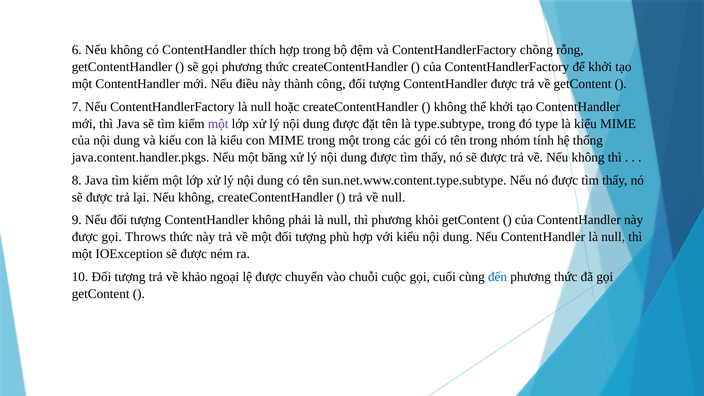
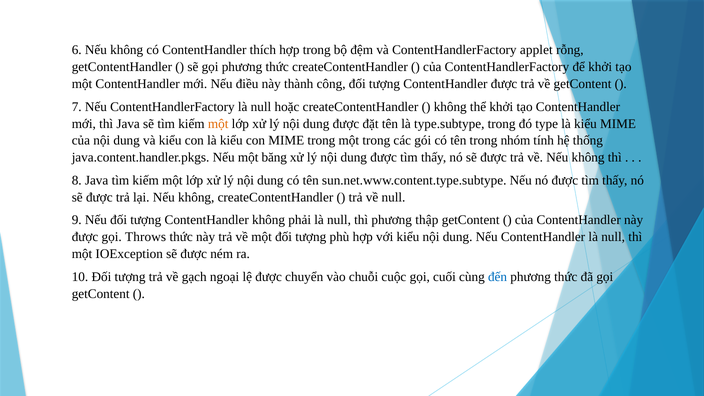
chồng: chồng -> applet (536, 50)
một colour: purple -> orange (218, 124)
khỏi: khỏi -> thập (427, 220)
khảo: khảo -> gạch (194, 277)
